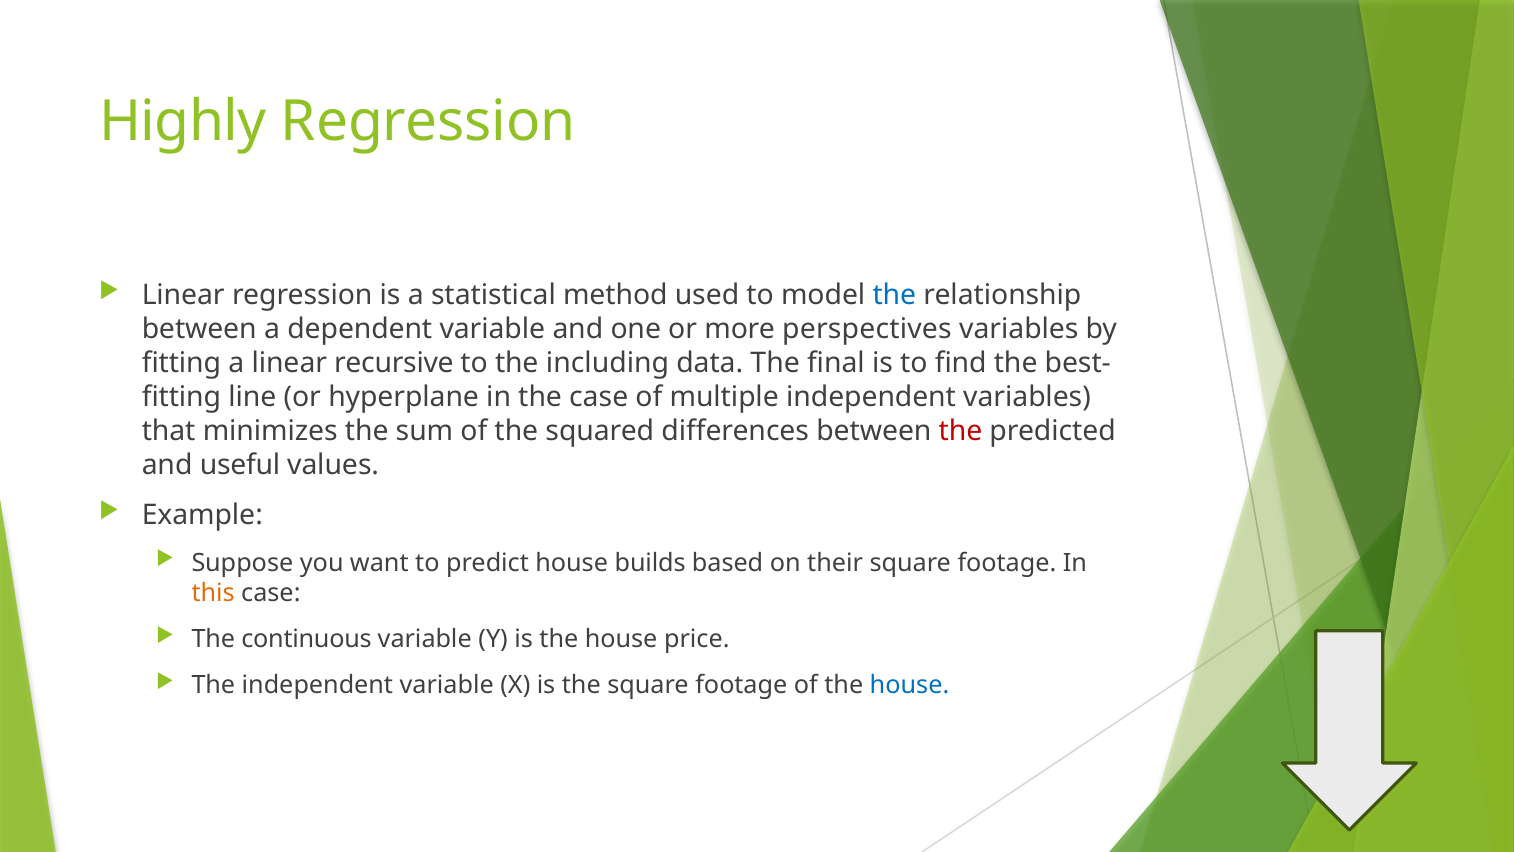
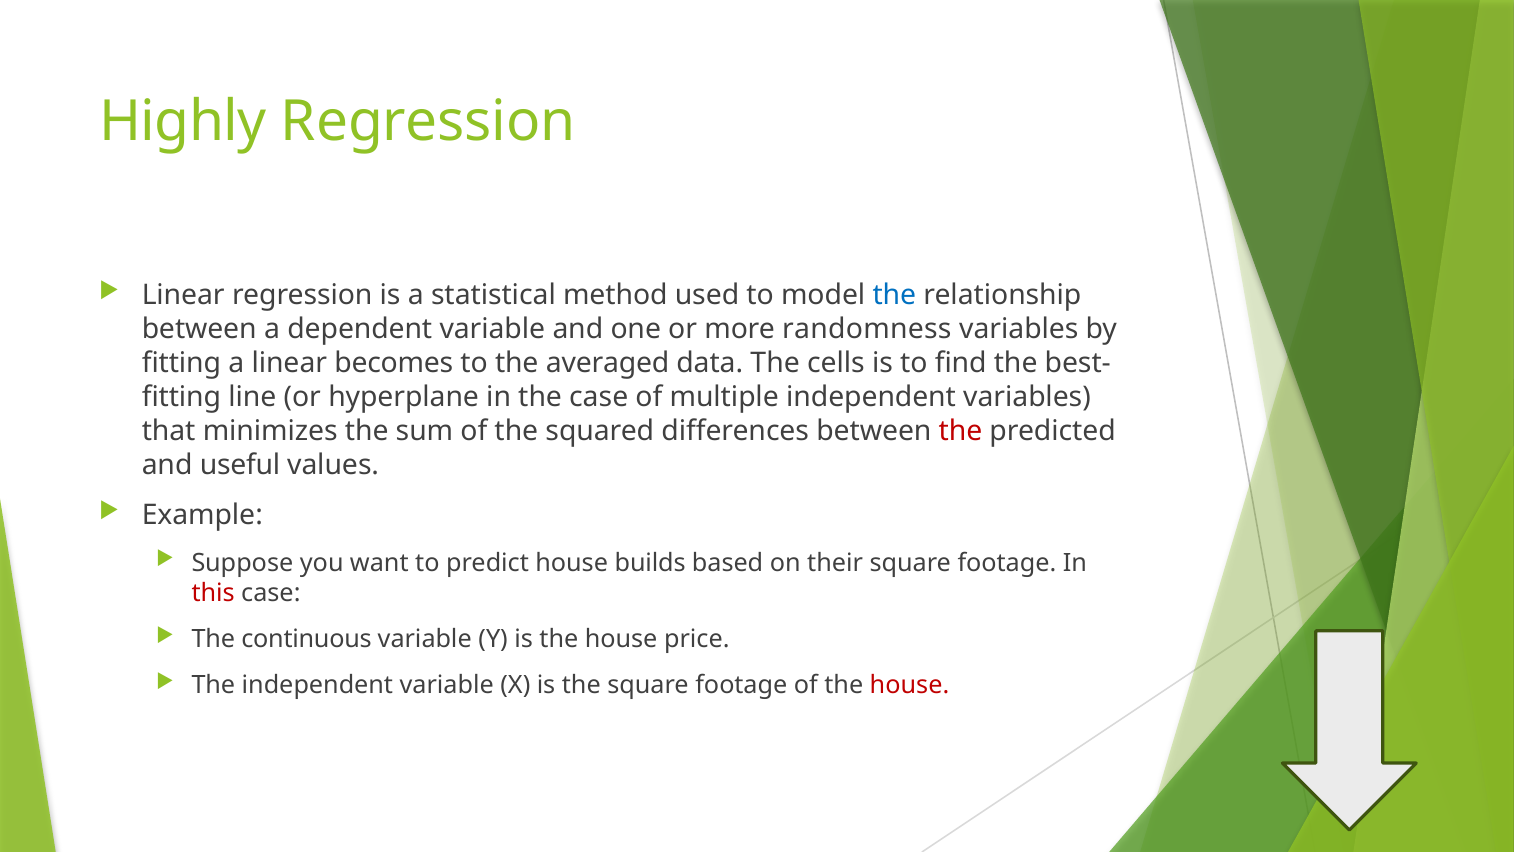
perspectives: perspectives -> randomness (867, 329)
recursive: recursive -> becomes (394, 363)
including: including -> averaged (608, 363)
final: final -> cells (836, 363)
this colour: orange -> red (213, 593)
house colour: blue -> red (910, 685)
